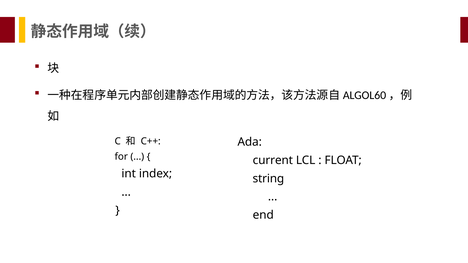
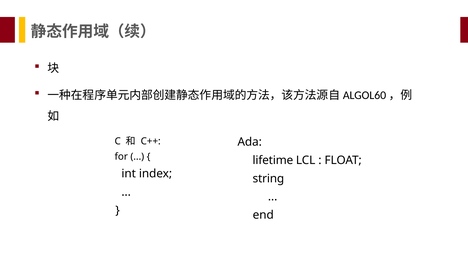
current: current -> lifetime (273, 160)
